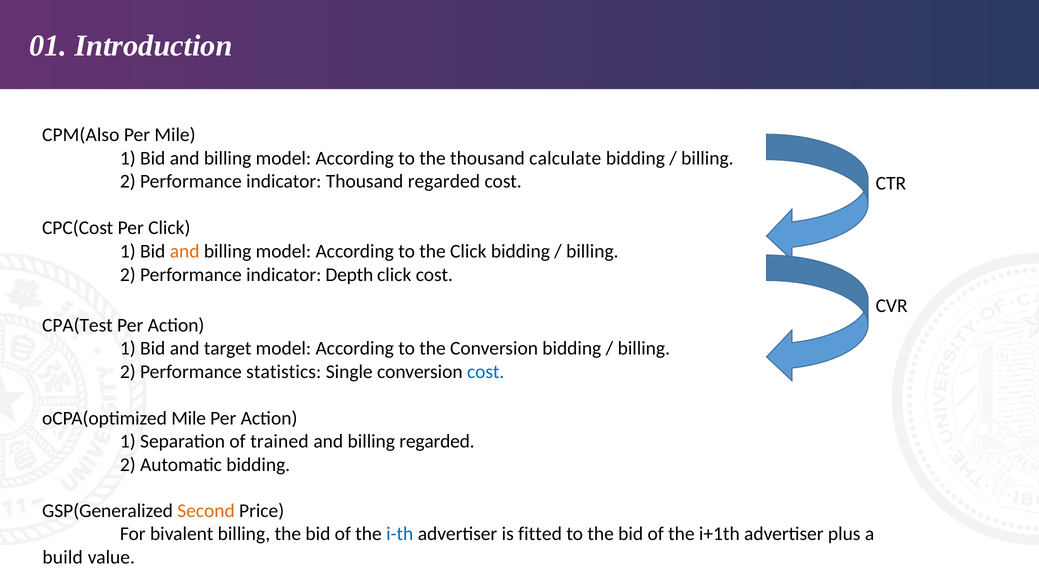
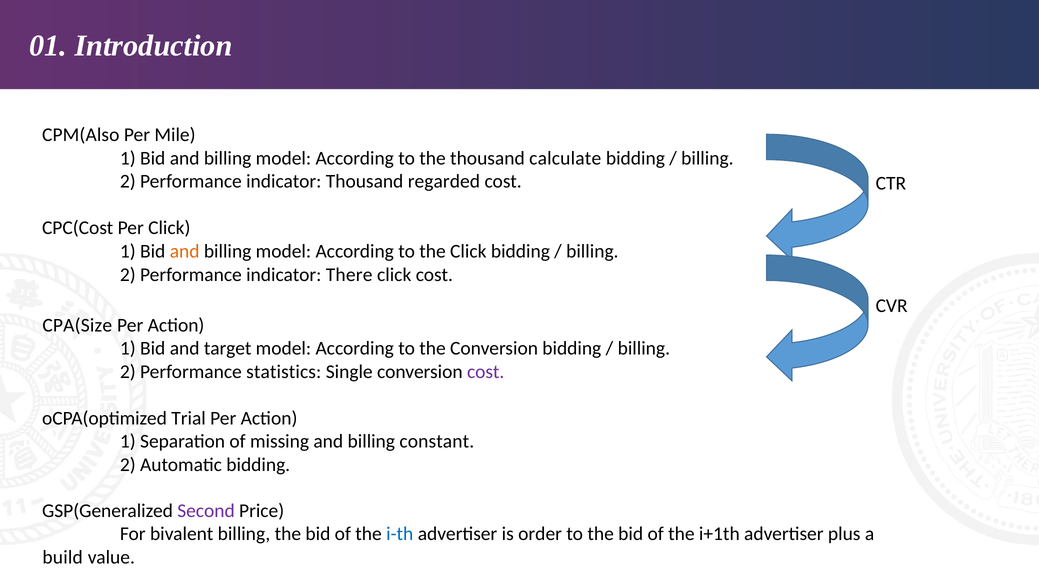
Depth: Depth -> There (349, 275)
CPA(Test: CPA(Test -> CPA(Size (77, 325)
cost colour: blue -> purple (486, 372)
oCPA(optimized Mile: Mile -> Trial (189, 418)
trained: trained -> missing (280, 442)
billing regarded: regarded -> constant (437, 442)
Second colour: orange -> purple (206, 511)
fitted: fitted -> order (540, 534)
